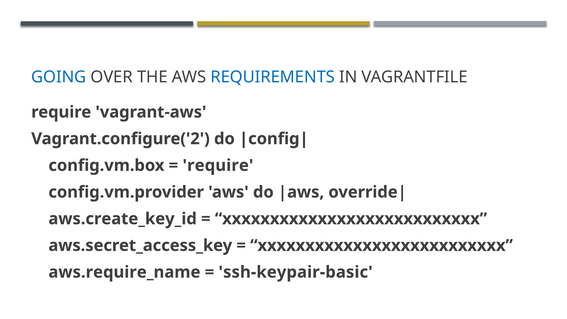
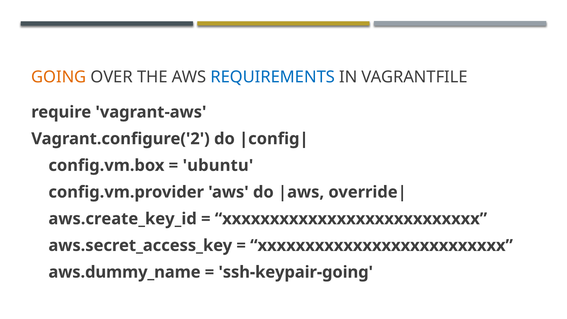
GOING colour: blue -> orange (59, 77)
require: require -> ubuntu (218, 165)
aws.require_name: aws.require_name -> aws.dummy_name (124, 272)
ssh-keypair-basic: ssh-keypair-basic -> ssh-keypair-going (296, 272)
